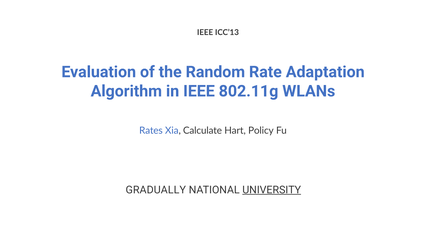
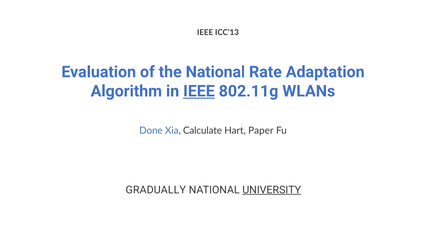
the Random: Random -> National (215, 72)
IEEE underline: none -> present (199, 91)
Rates: Rates -> Done (151, 130)
Policy: Policy -> Paper (261, 130)
